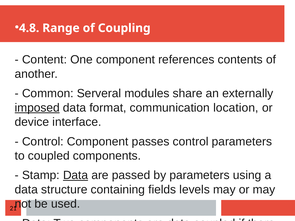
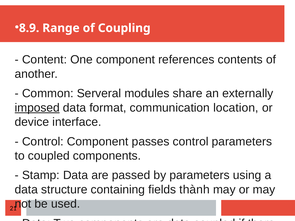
4.8: 4.8 -> 8.9 (29, 28)
Data underline: present -> none (76, 175)
levels: levels -> thành (195, 190)
